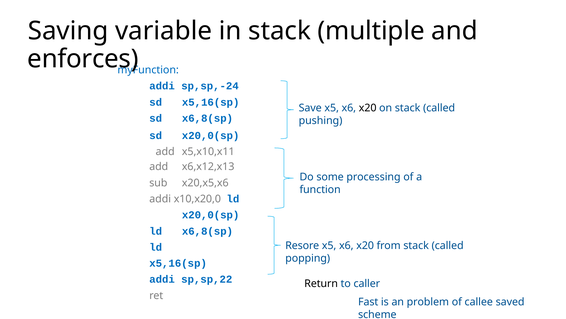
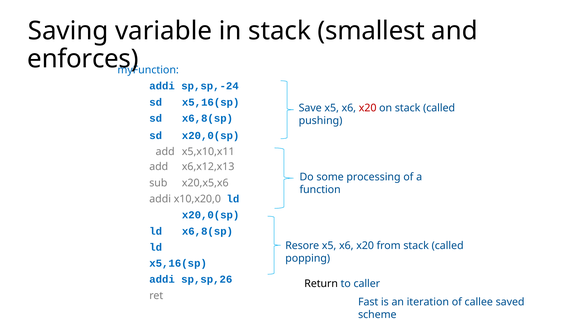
multiple: multiple -> smallest (371, 31)
x20 colour: black -> red (368, 108)
sp,sp,22: sp,sp,22 -> sp,sp,26 (207, 279)
problem: problem -> iteration (428, 301)
